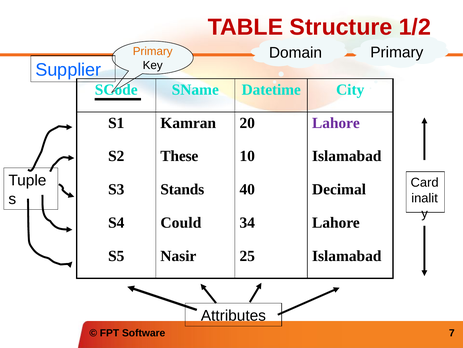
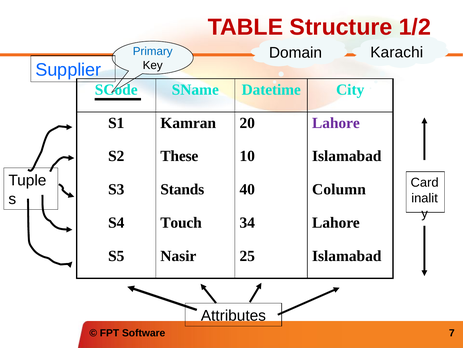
Primary: Primary -> Karachi (397, 52)
Primary colour: orange -> blue (153, 51)
Decimal: Decimal -> Column (339, 189)
Could: Could -> Touch (181, 222)
